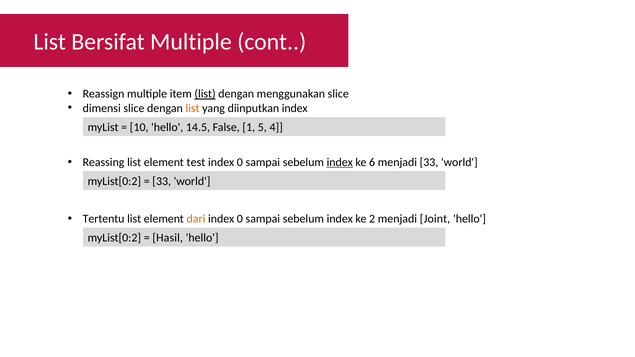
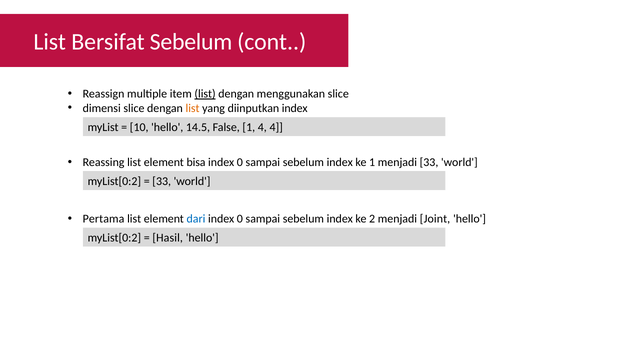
Bersifat Multiple: Multiple -> Sebelum (191, 42)
1 5: 5 -> 4 (262, 128)
test: test -> bisa (196, 162)
index underline: present -> none (340, 162)
ke 6: 6 -> 1 (372, 162)
Tertentu: Tertentu -> Pertama (104, 219)
dari colour: orange -> blue (196, 219)
